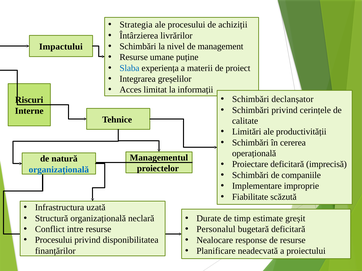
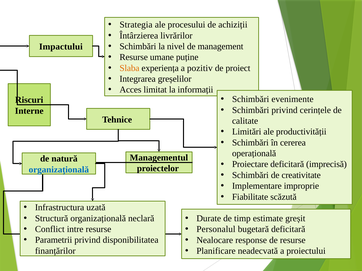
Slaba colour: blue -> orange (129, 68)
materii: materii -> pozitiv (200, 68)
declanșator: declanșator -> evenimente (293, 99)
companiile: companiile -> creativitate (301, 175)
Procesului: Procesului -> Parametrii (54, 240)
